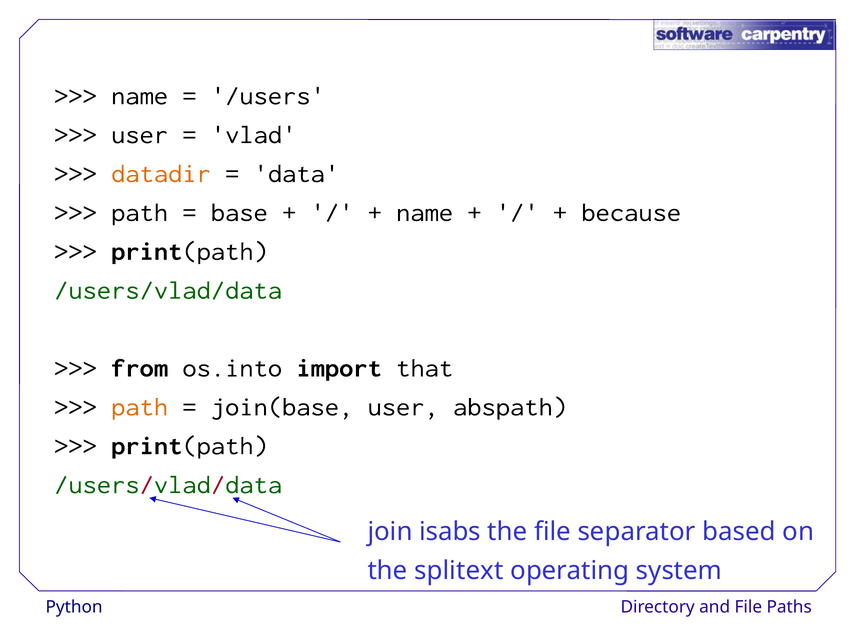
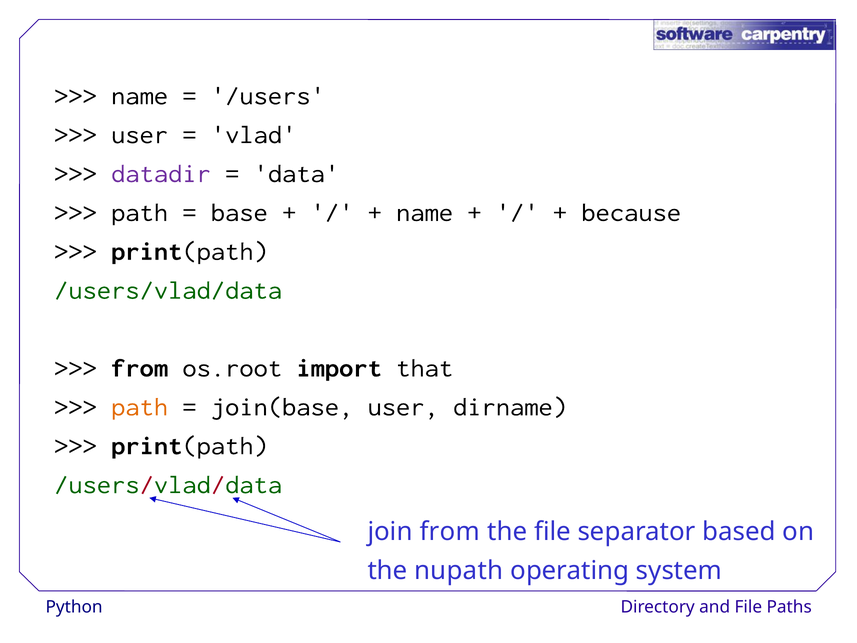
datadir colour: orange -> purple (161, 173)
os.into: os.into -> os.root (232, 368)
abspath: abspath -> dirname (510, 407)
join isabs: isabs -> from (450, 532)
splitext: splitext -> nupath (459, 570)
